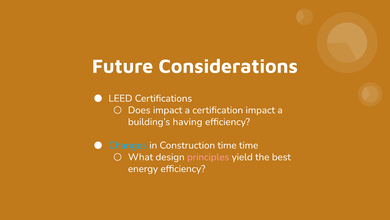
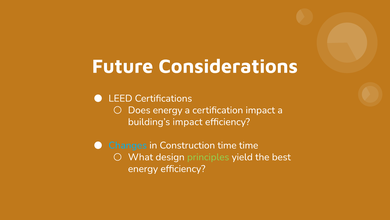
Does impact: impact -> energy (168, 110)
building’s having: having -> impact (188, 122)
principles colour: pink -> light green (208, 157)
